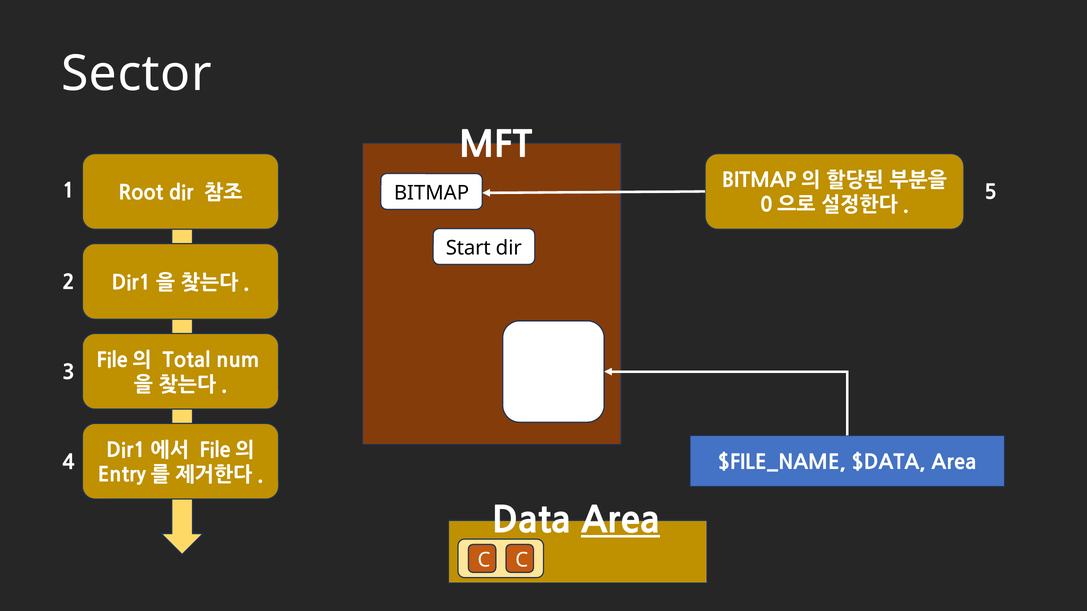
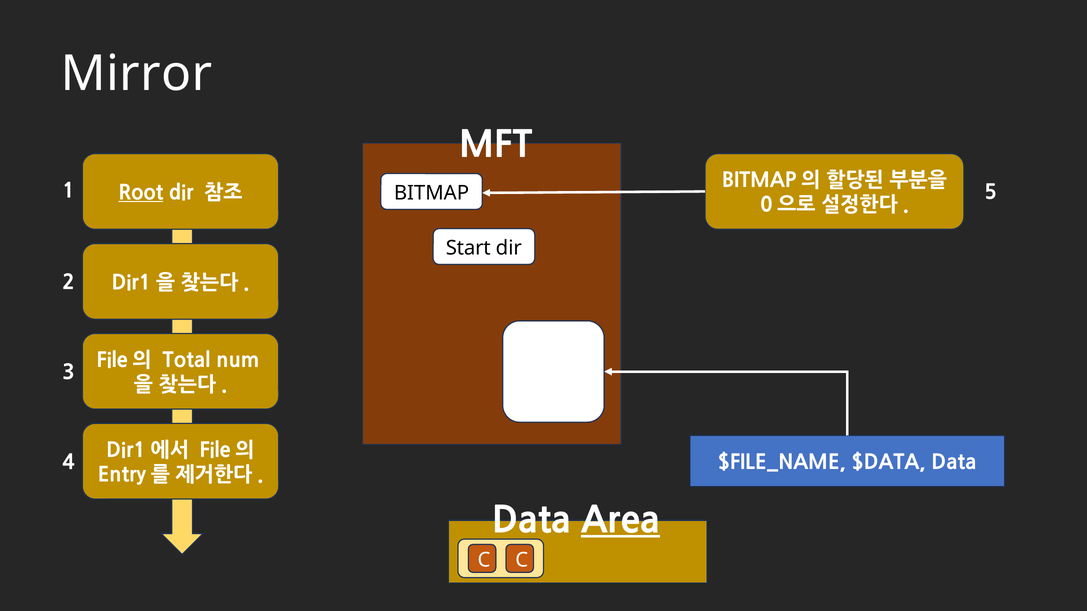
Sector: Sector -> Mirror (137, 74)
Root underline: none -> present (141, 193)
$DATA Area: Area -> Data (954, 463)
